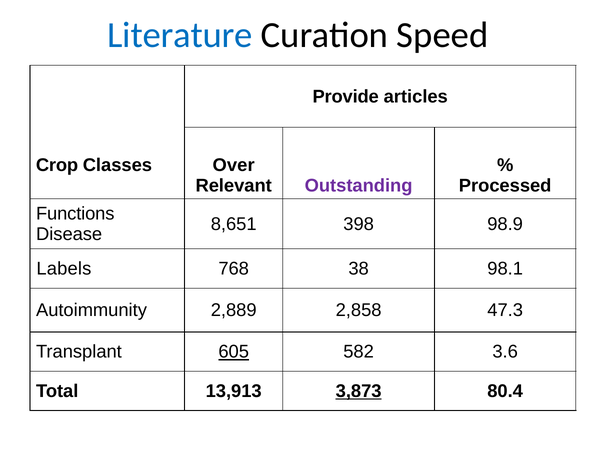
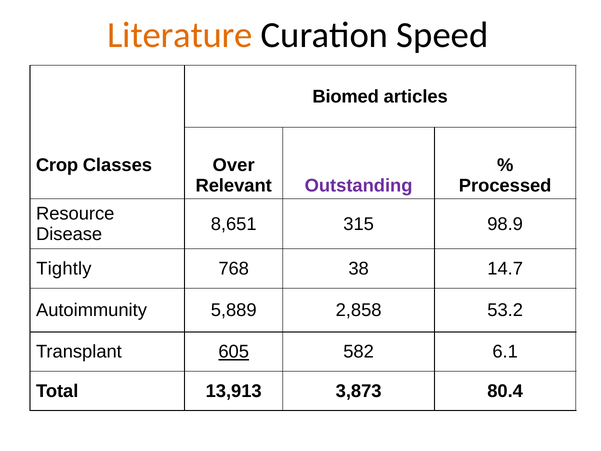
Literature colour: blue -> orange (180, 35)
Provide: Provide -> Biomed (346, 96)
Functions: Functions -> Resource (75, 214)
398: 398 -> 315 (359, 224)
Labels: Labels -> Tightly (64, 269)
98.1: 98.1 -> 14.7 (505, 269)
2,889: 2,889 -> 5,889 (234, 310)
47.3: 47.3 -> 53.2 (505, 310)
3.6: 3.6 -> 6.1 (505, 352)
3,873 underline: present -> none (359, 391)
